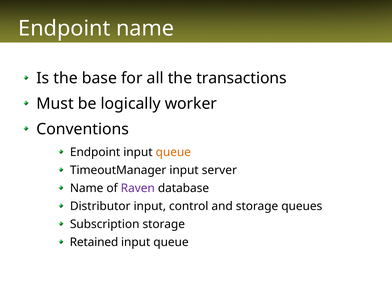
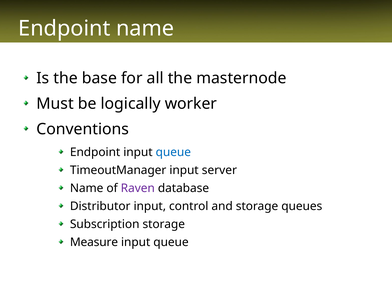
transactions: transactions -> masternode (241, 78)
queue colour: orange -> blue (173, 152)
Retained: Retained -> Measure (94, 242)
